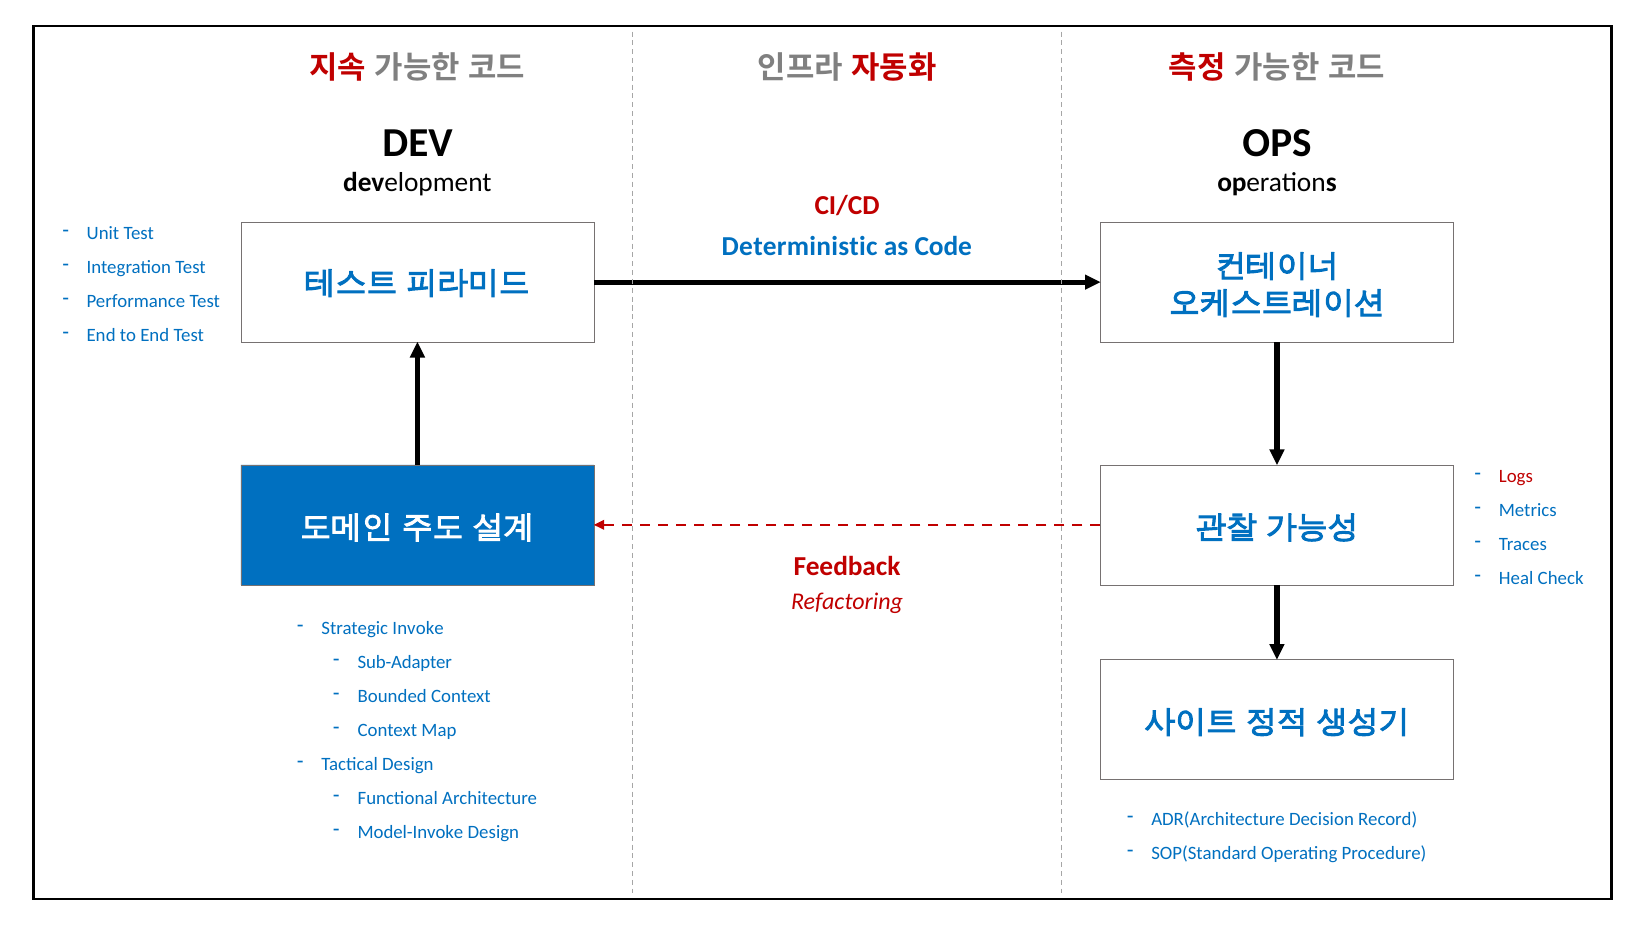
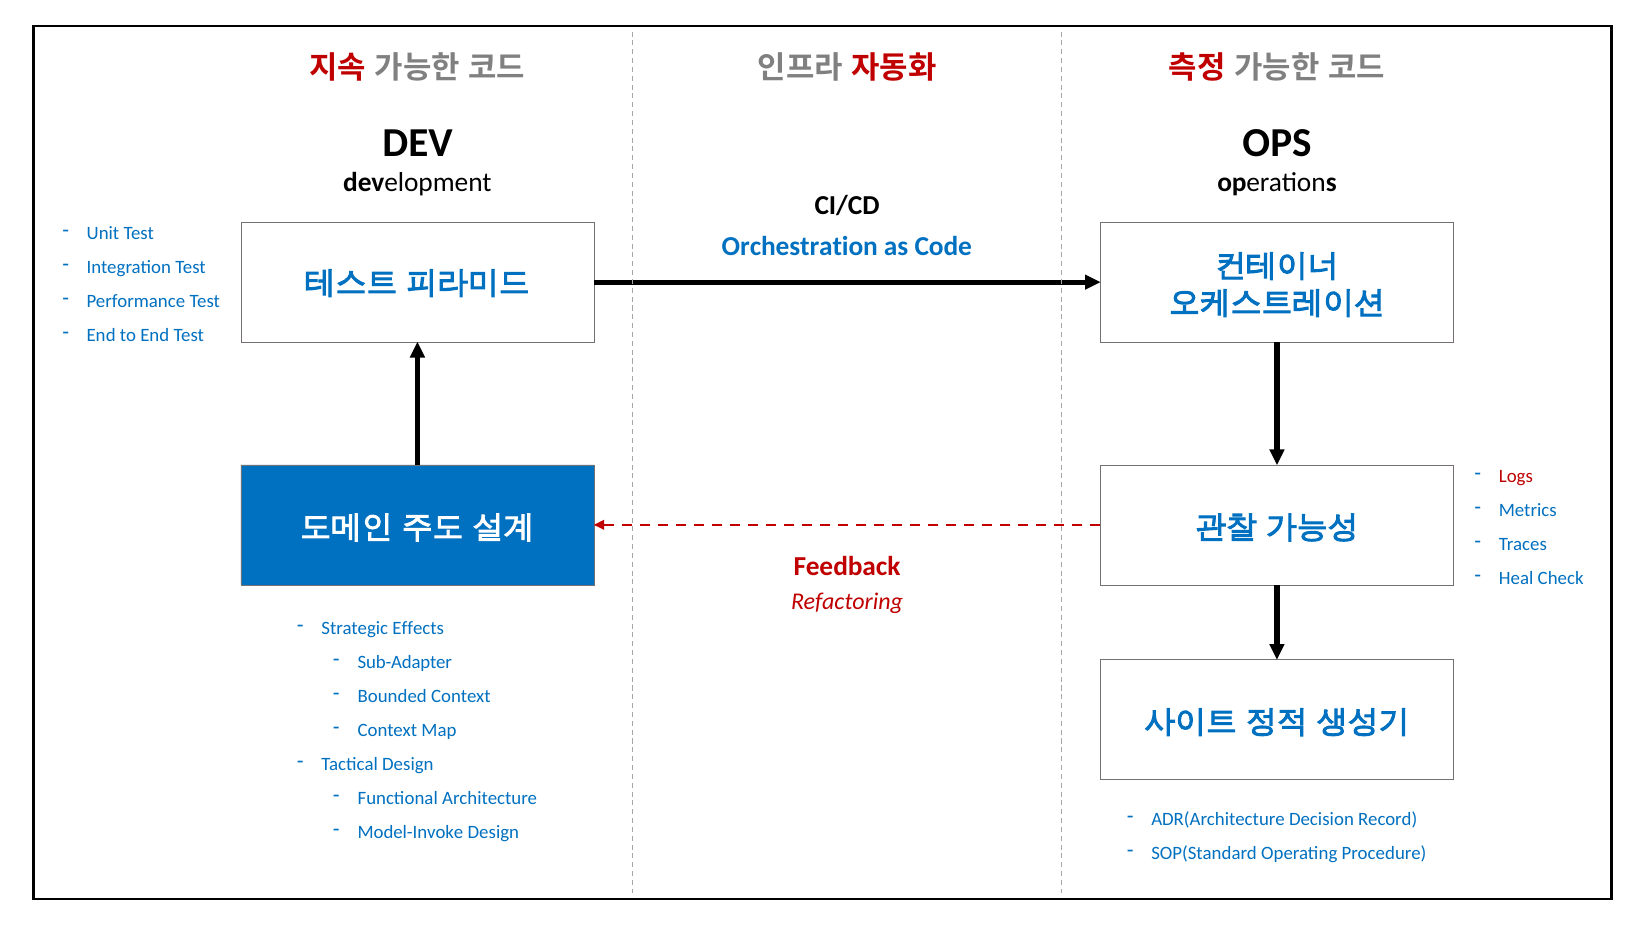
CI/CD colour: red -> black (847, 206)
Deterministic: Deterministic -> Orchestration (800, 247)
Invoke: Invoke -> Effects (418, 629)
